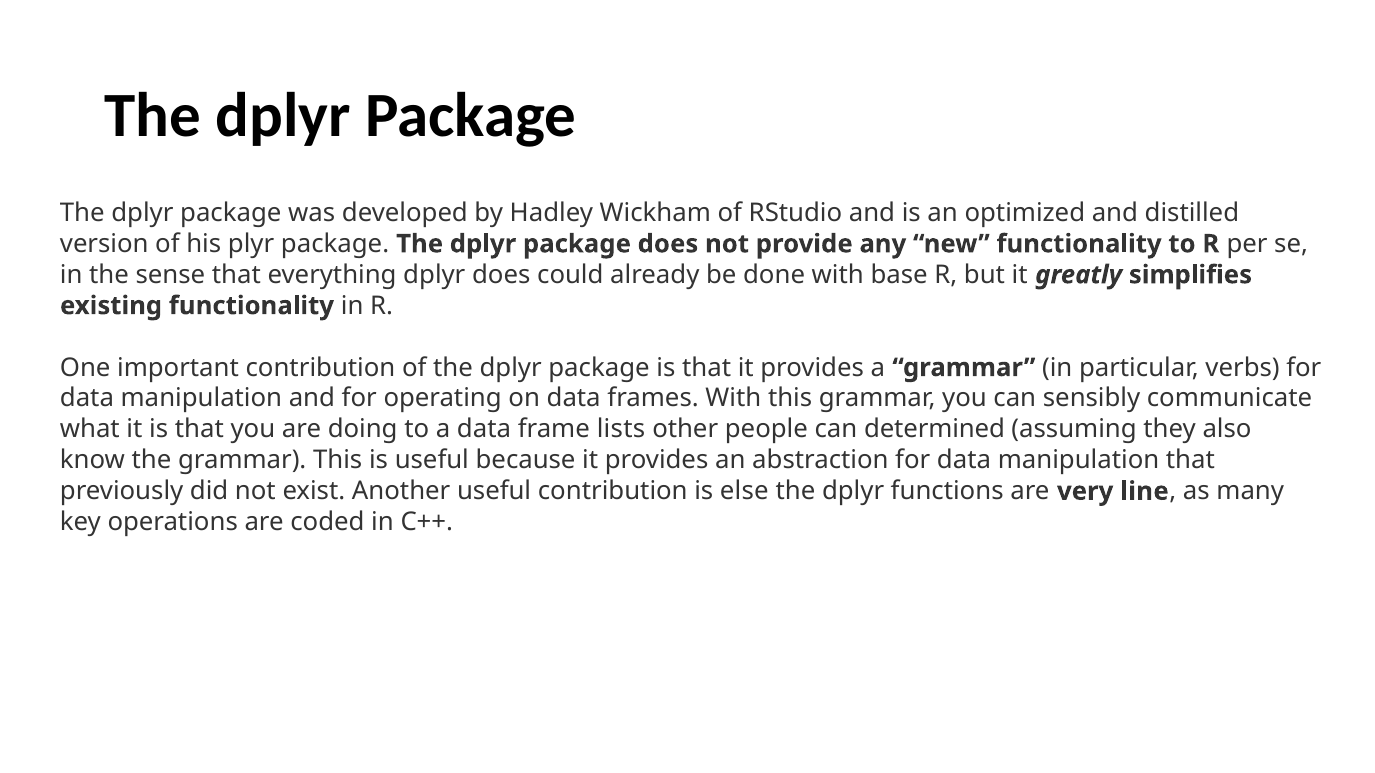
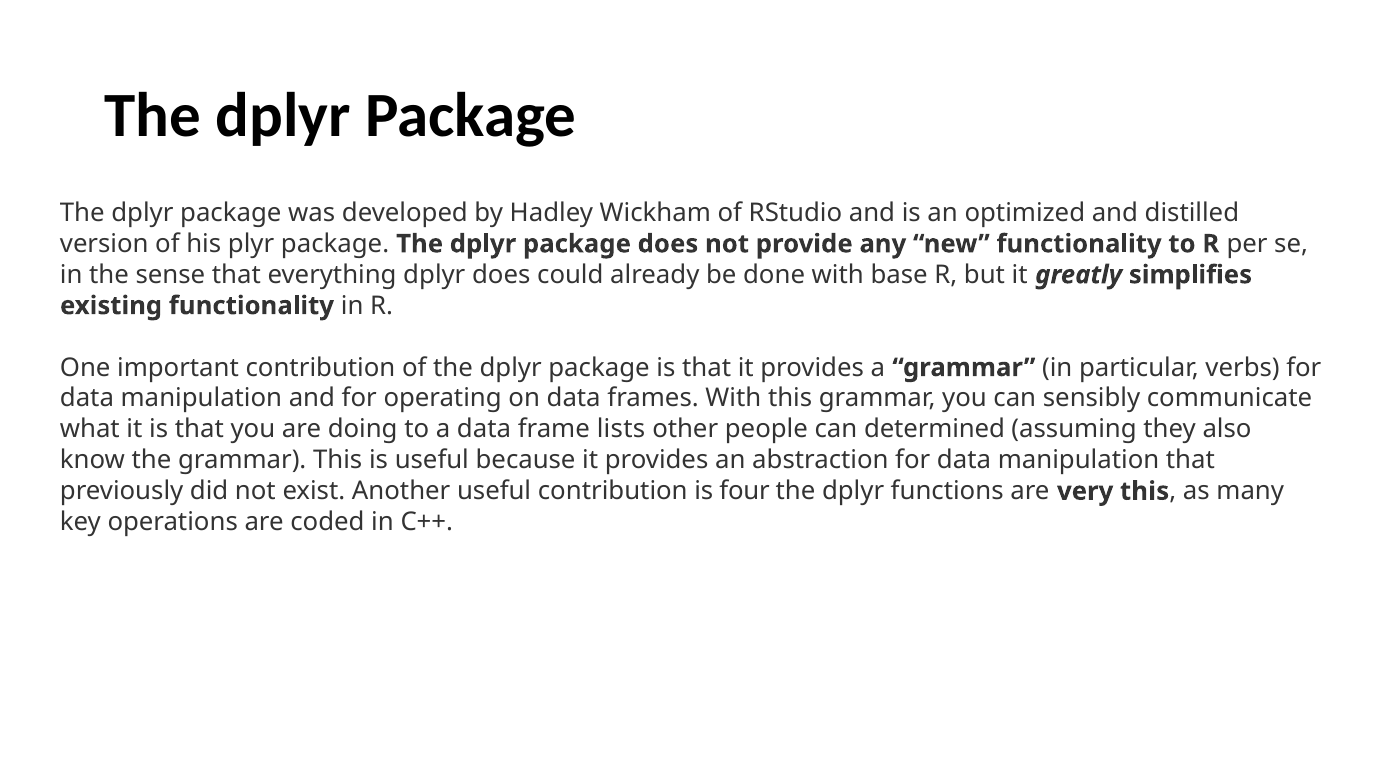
else: else -> four (745, 492)
very line: line -> this (1145, 492)
